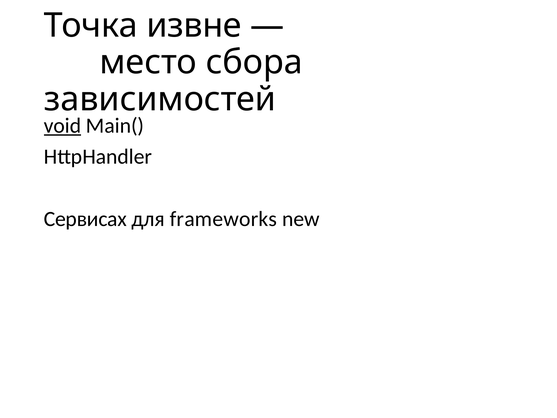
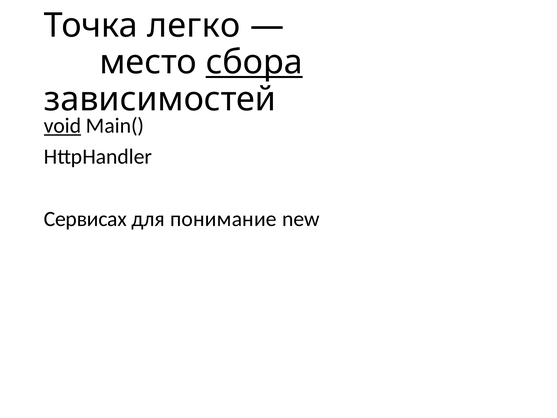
извне: извне -> легко (194, 26)
сбора underline: none -> present (254, 62)
frameworks: frameworks -> понимание (223, 219)
